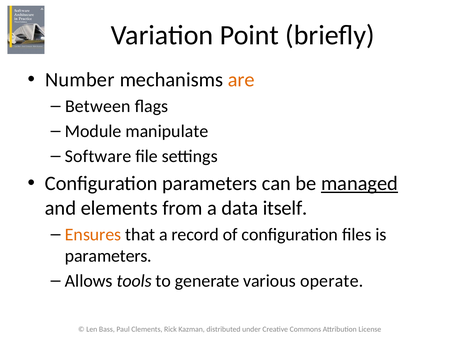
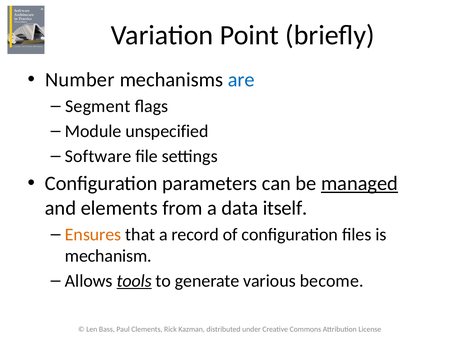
are colour: orange -> blue (241, 80)
Between: Between -> Segment (98, 106)
manipulate: manipulate -> unspecified (167, 131)
parameters: parameters -> mechanism (108, 256)
tools underline: none -> present (134, 281)
operate: operate -> become (332, 281)
